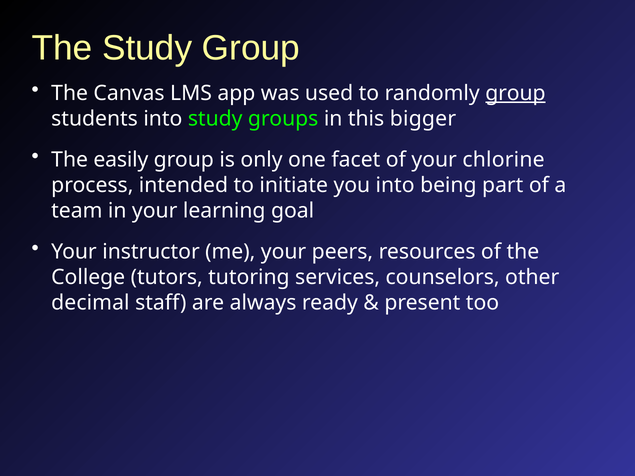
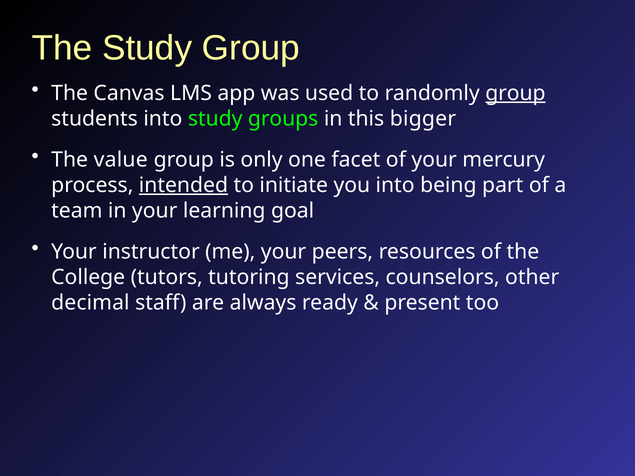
easily: easily -> value (121, 160)
chlorine: chlorine -> mercury (504, 160)
intended underline: none -> present (183, 185)
